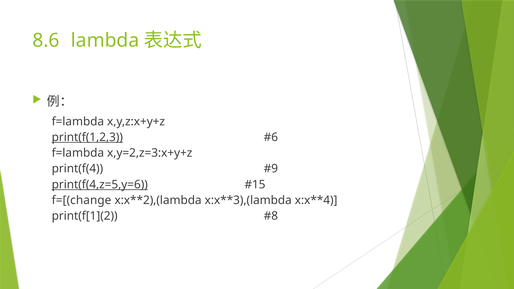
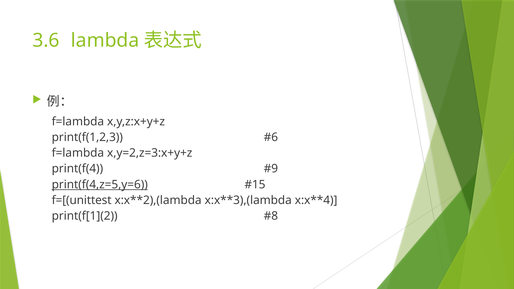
8.6: 8.6 -> 3.6 (46, 41)
print(f(1,2,3 underline: present -> none (87, 137)
f=[(change: f=[(change -> f=[(unittest (82, 200)
